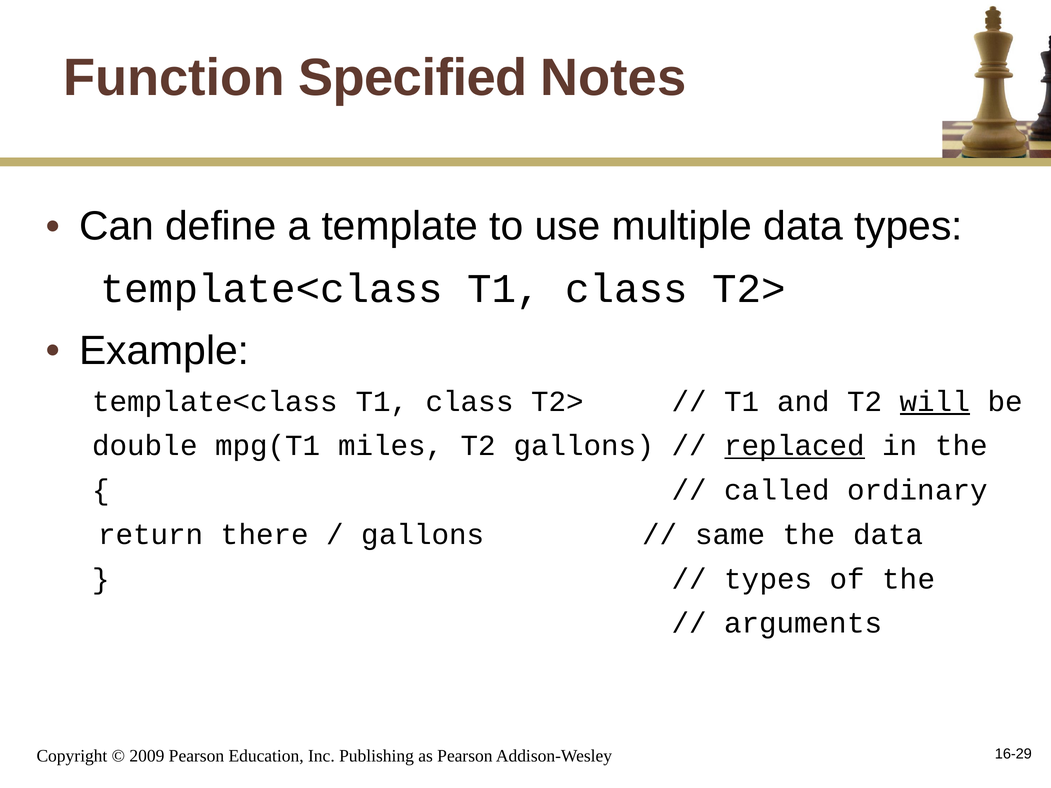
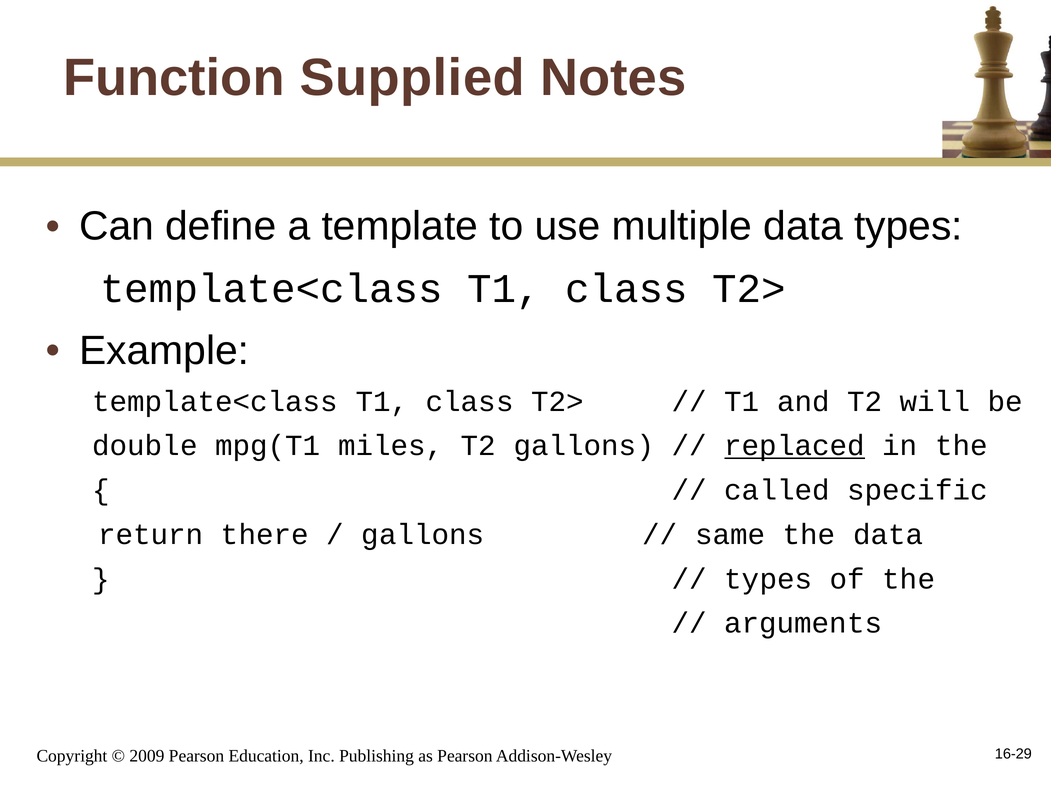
Specified: Specified -> Supplied (412, 78)
will underline: present -> none (935, 401)
ordinary: ordinary -> specific (917, 490)
